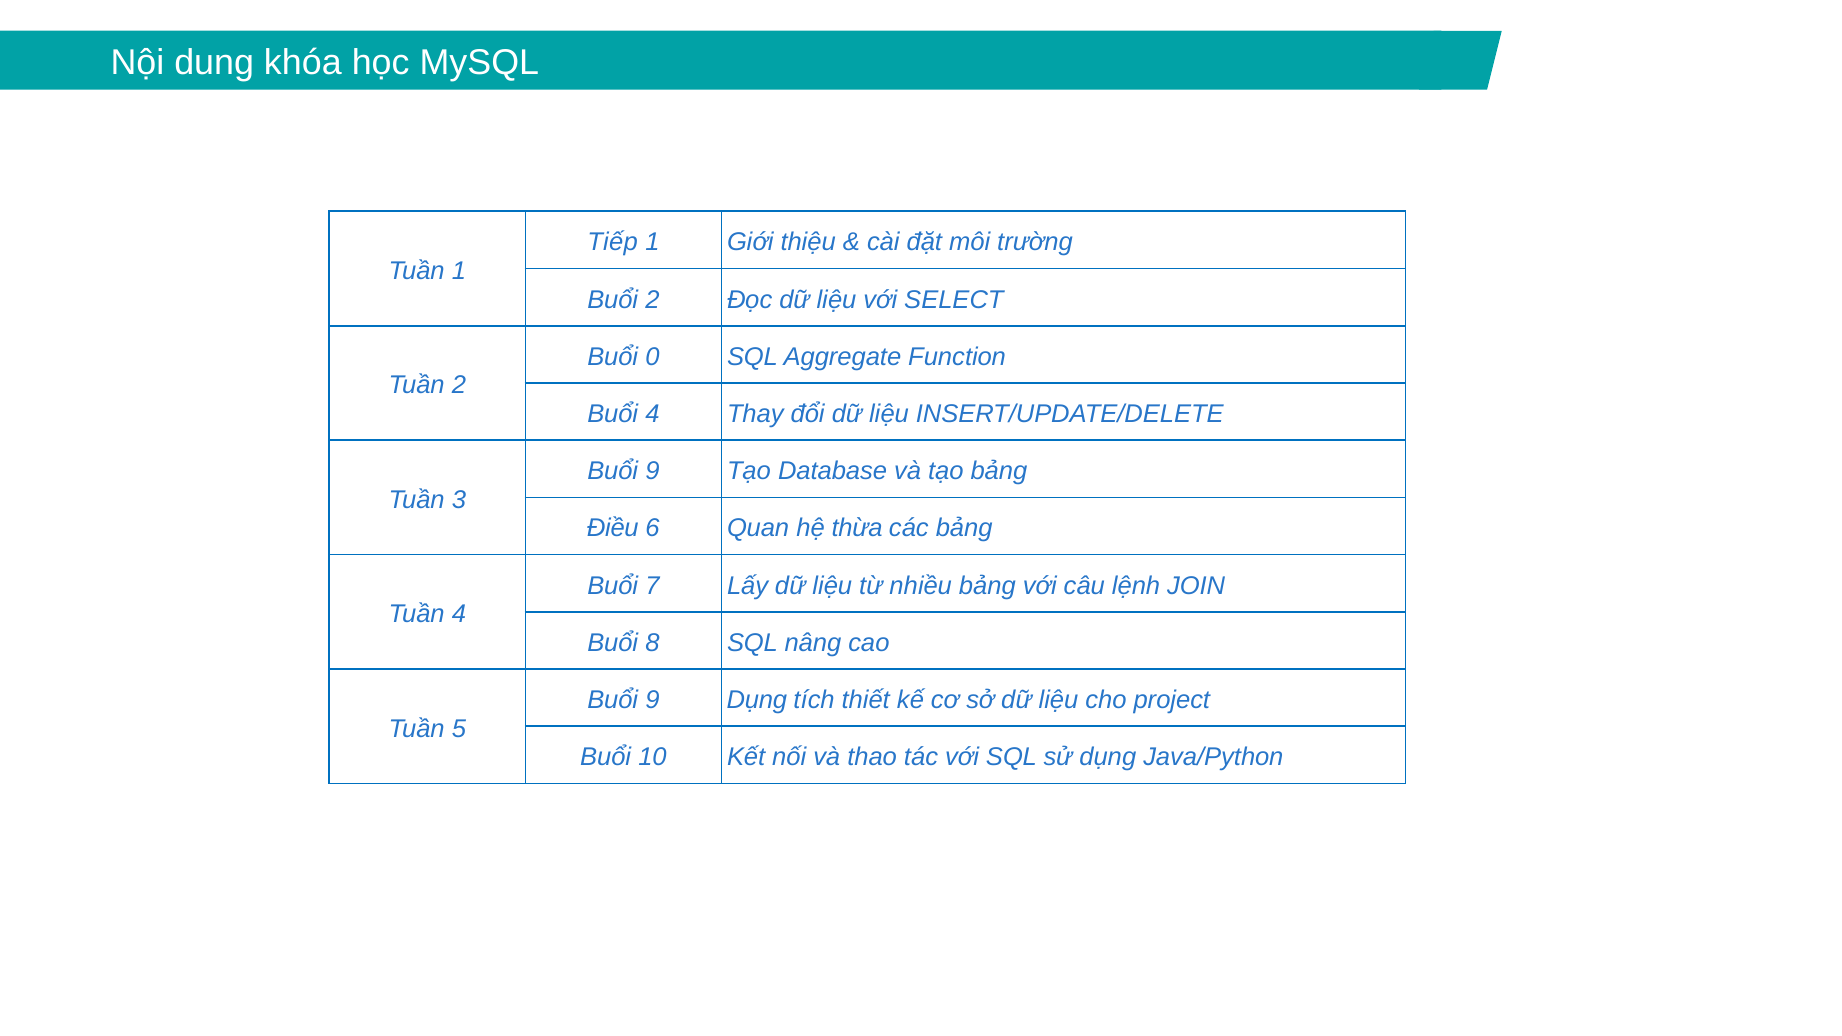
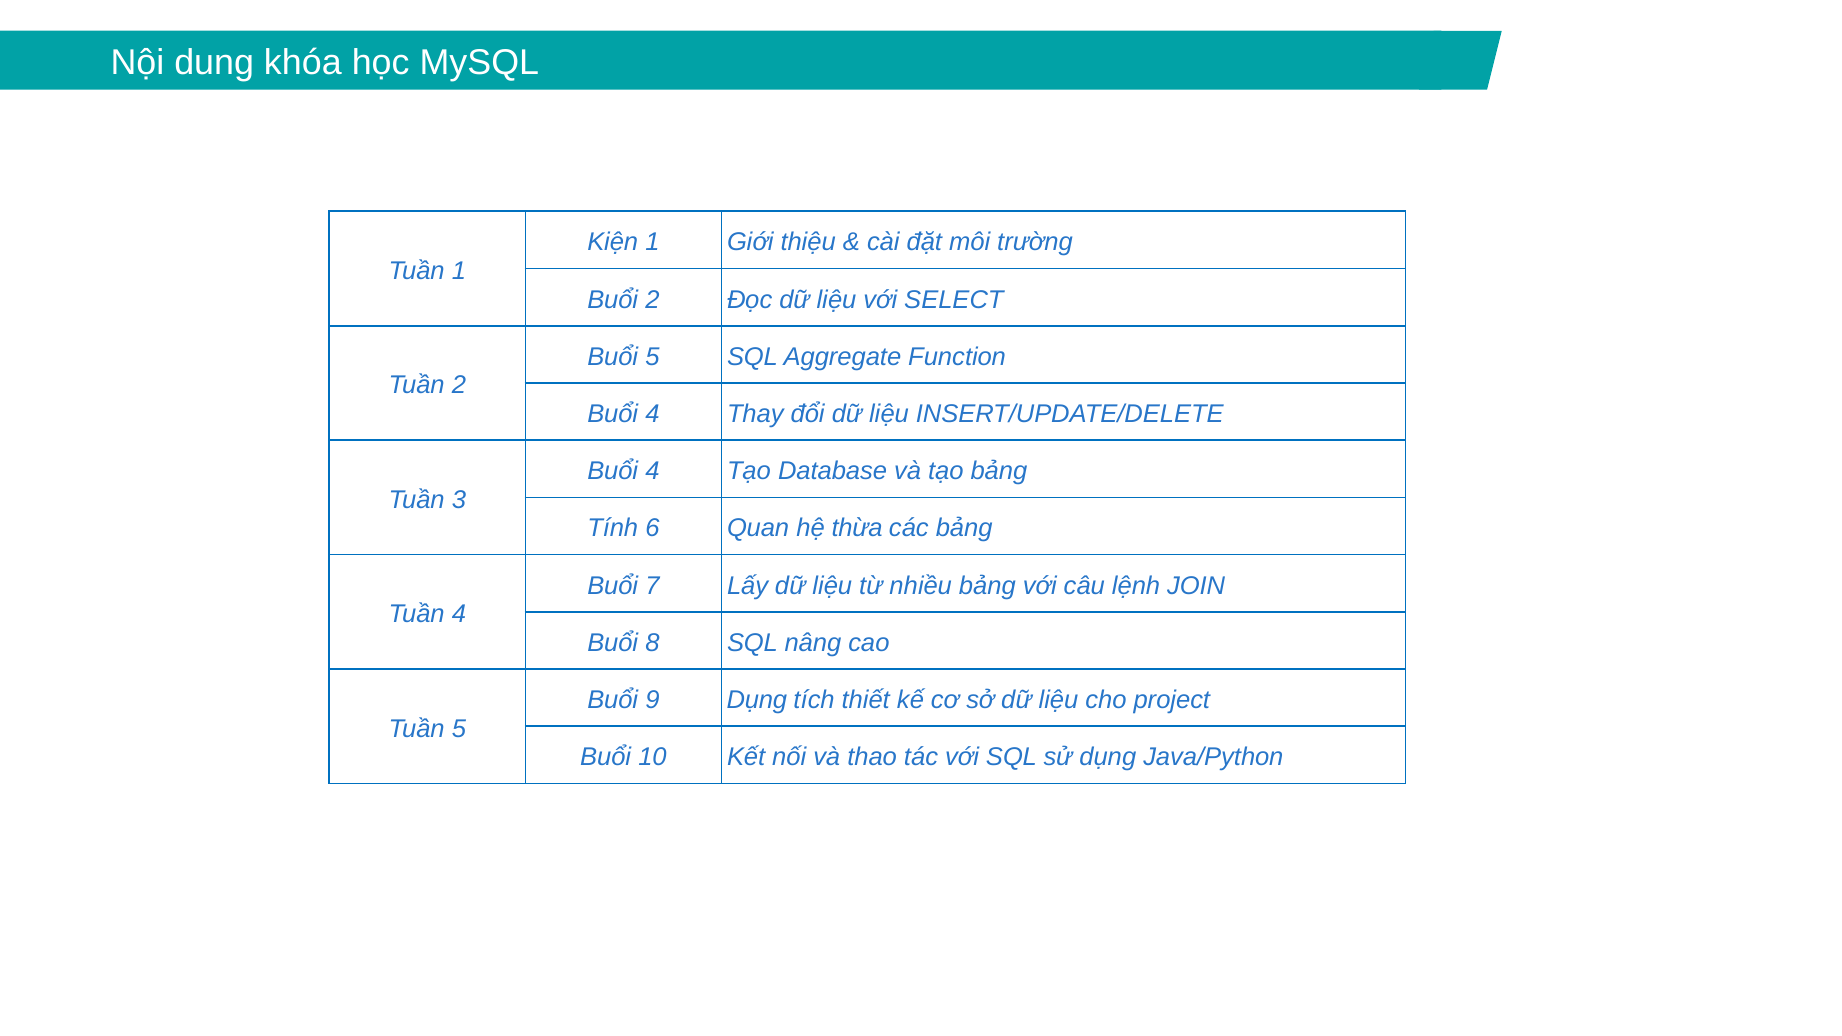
Tiếp: Tiếp -> Kiện (613, 242)
Buổi 0: 0 -> 5 (652, 357)
9: 9 -> 4 (652, 471)
Điều: Điều -> Tính (613, 528)
